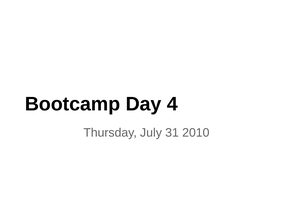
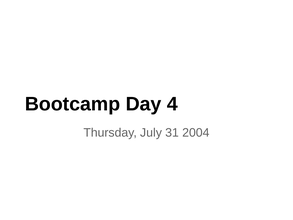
2010: 2010 -> 2004 (196, 132)
